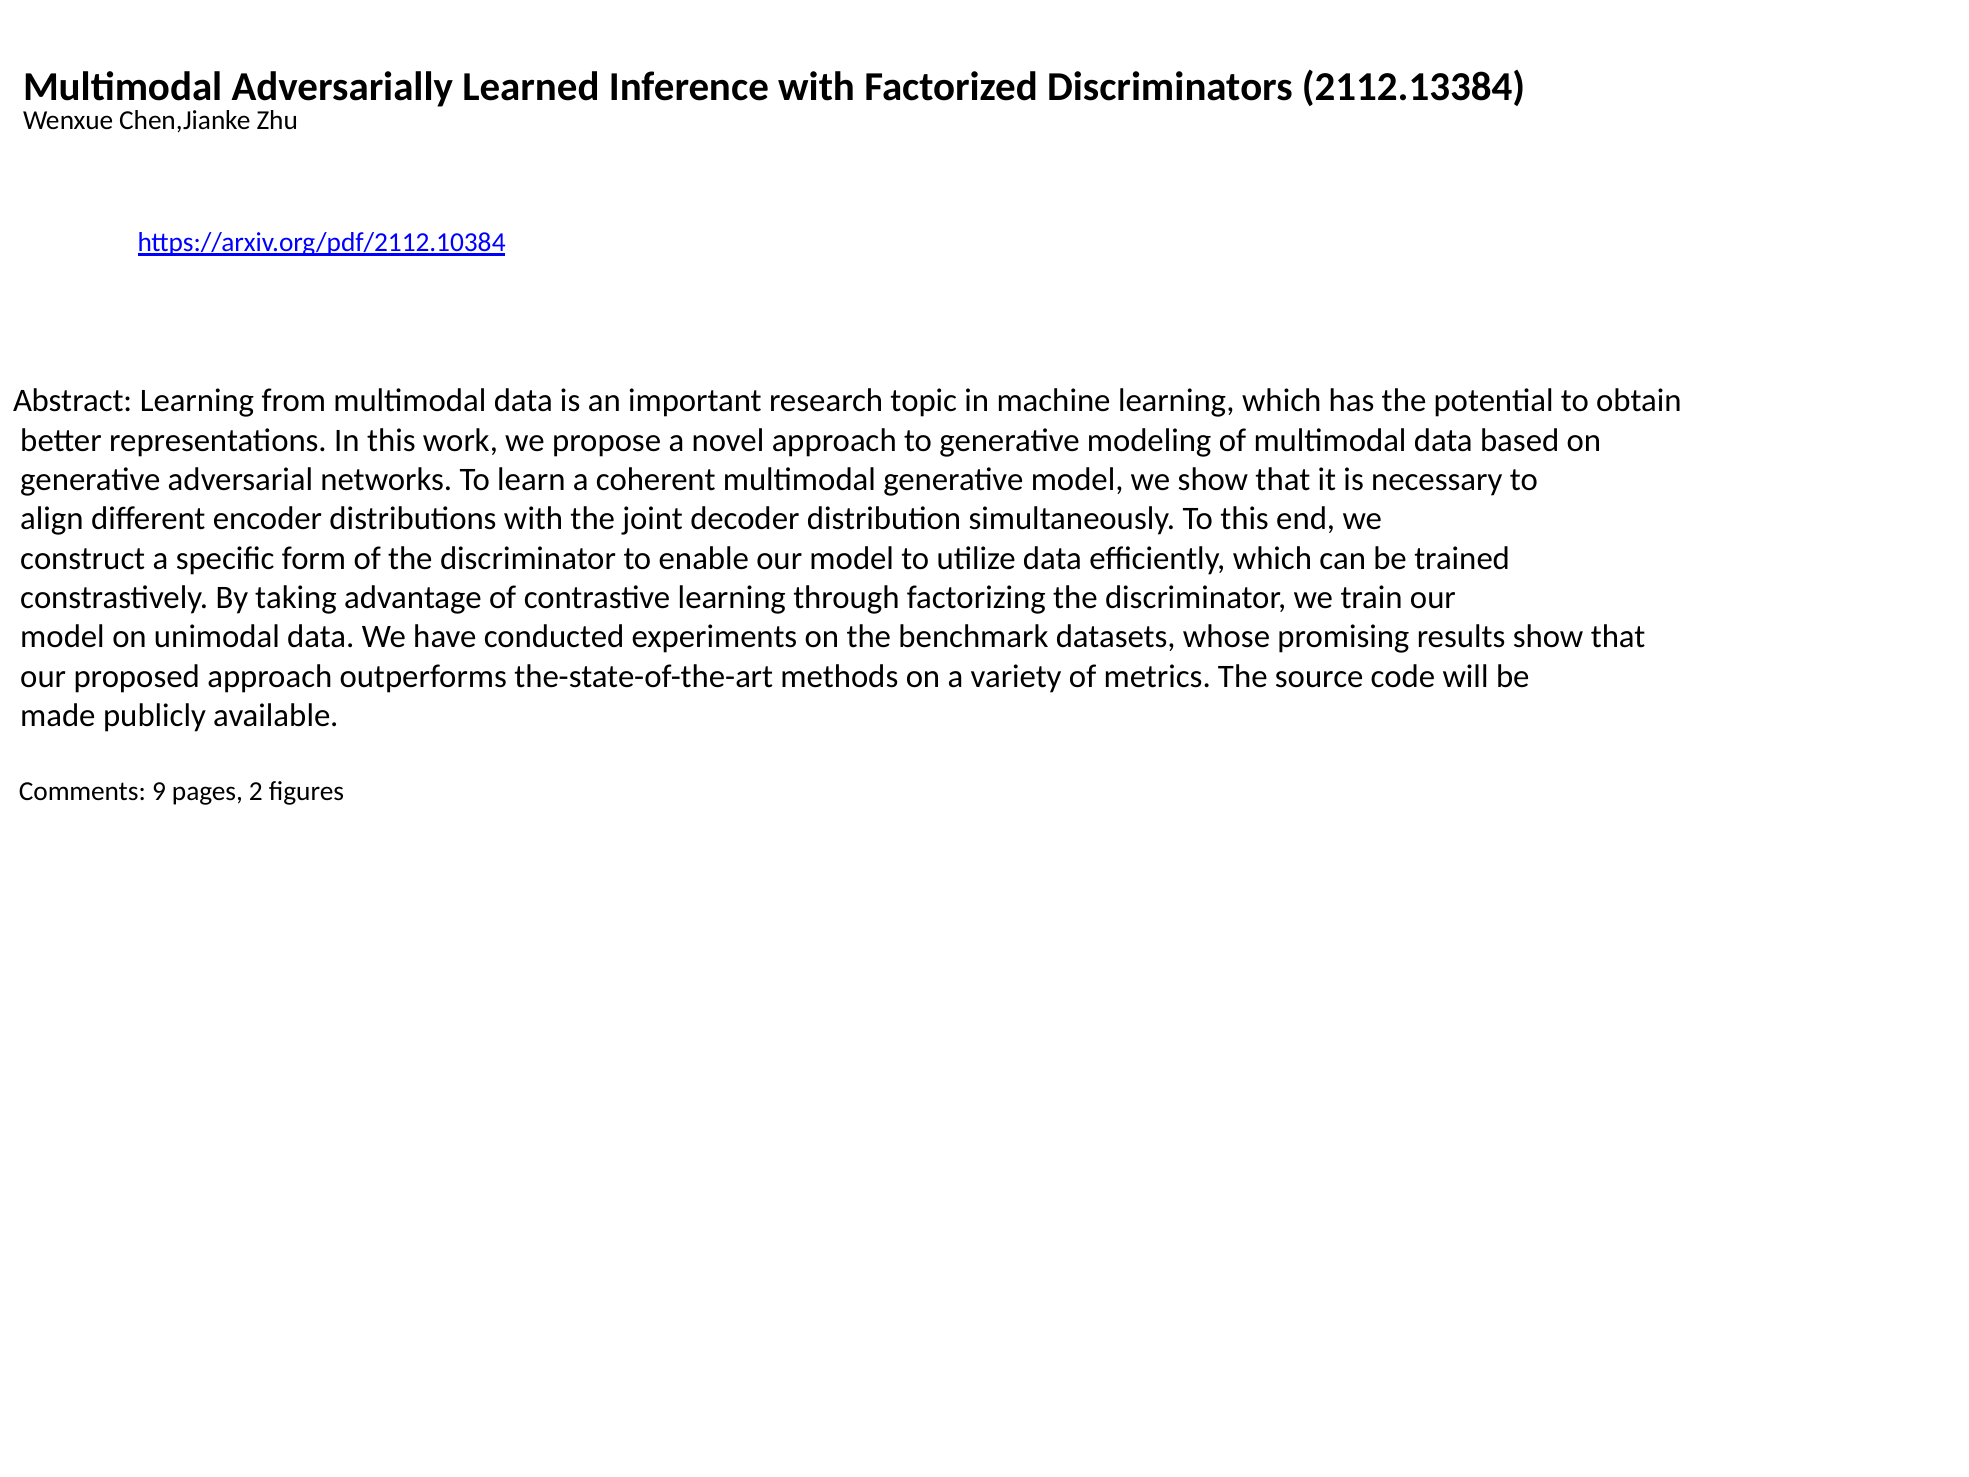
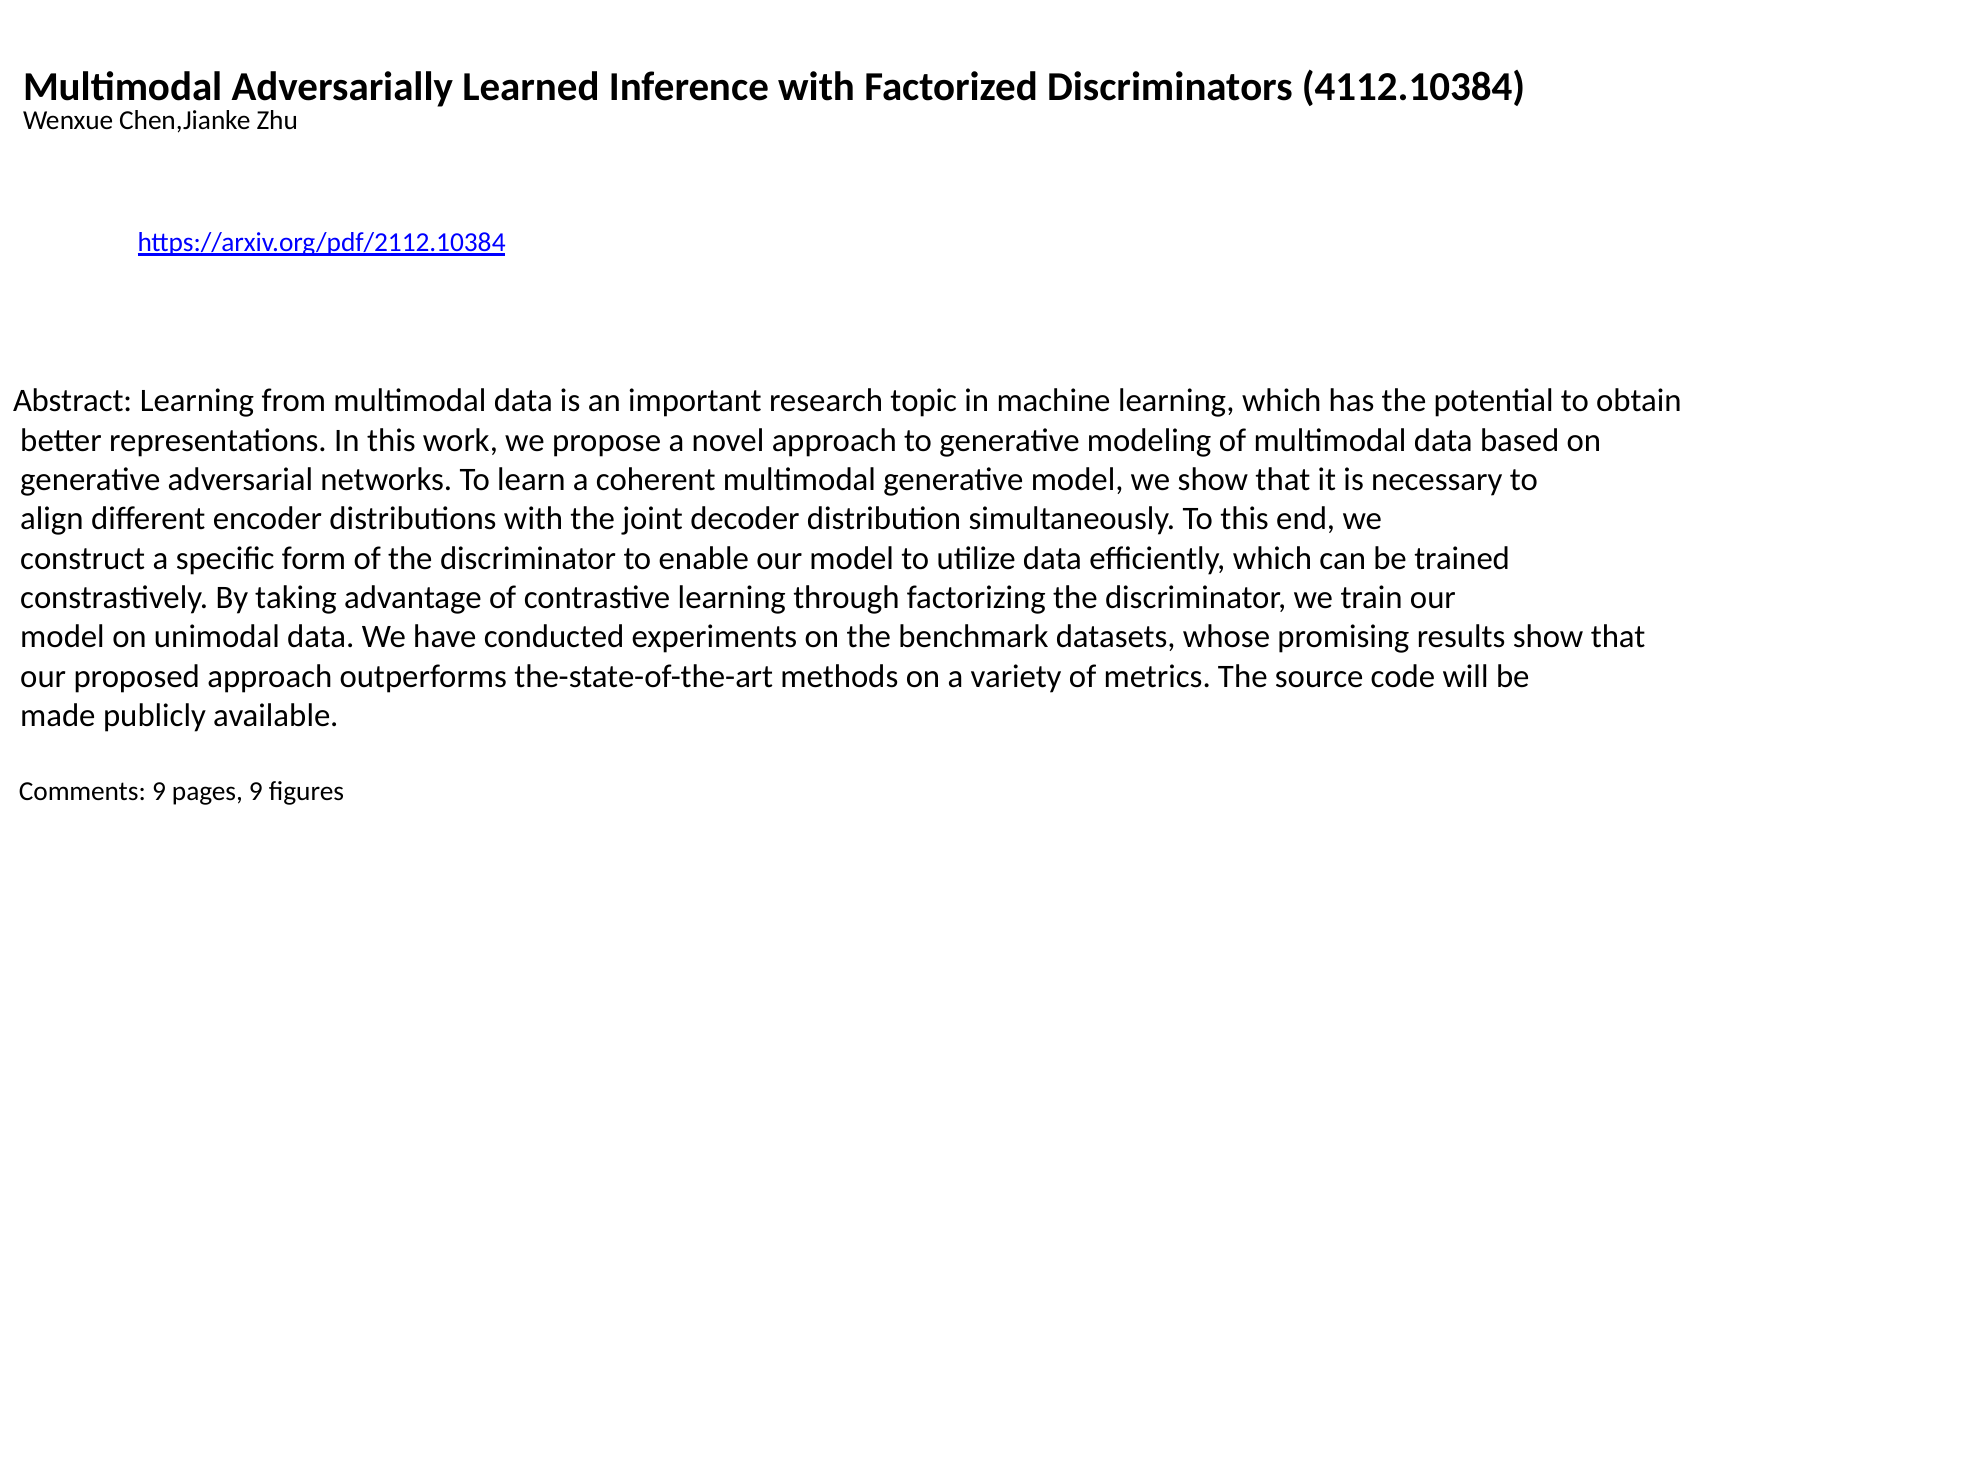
2112.13384: 2112.13384 -> 4112.10384 (1414, 87)
pages 2: 2 -> 9 (256, 791)
